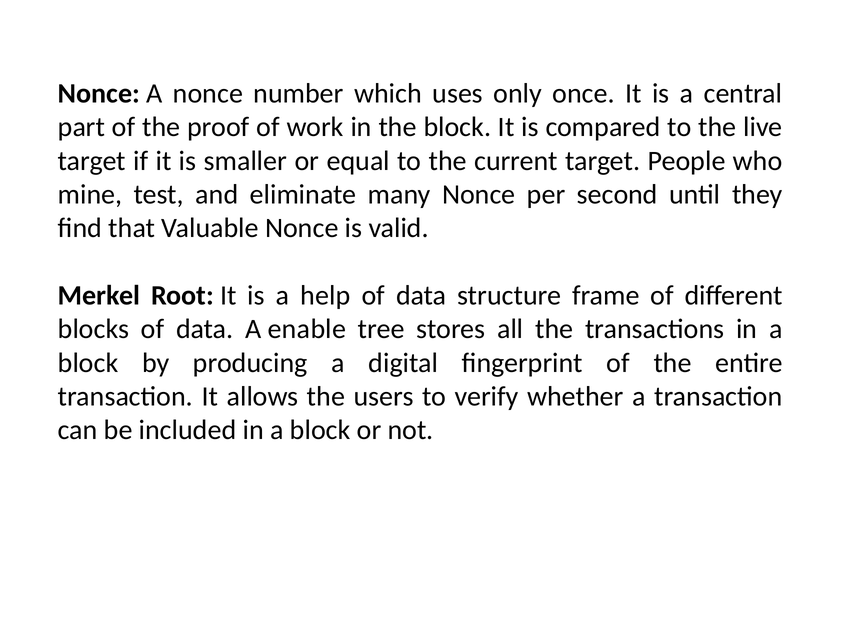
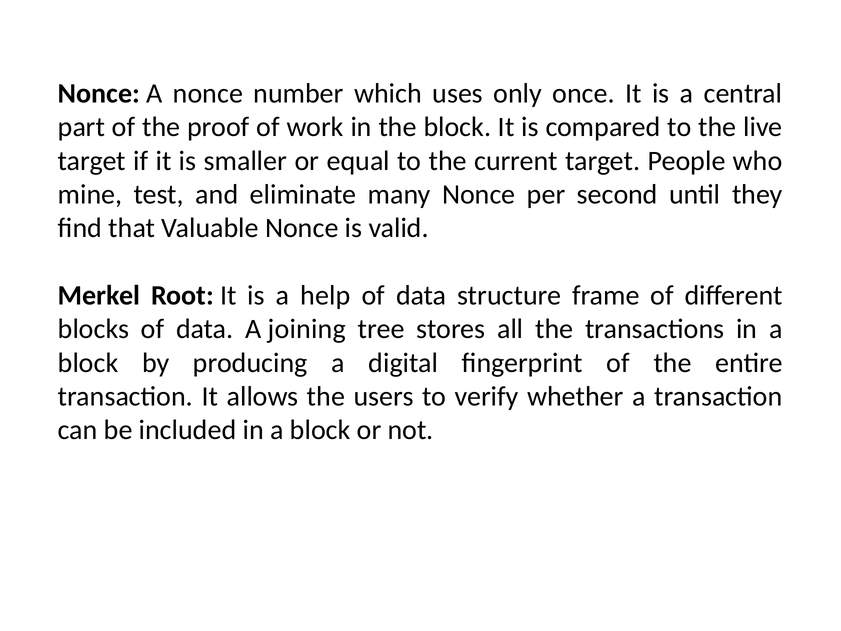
enable: enable -> joining (307, 329)
